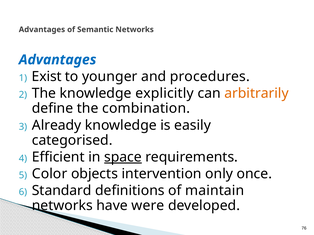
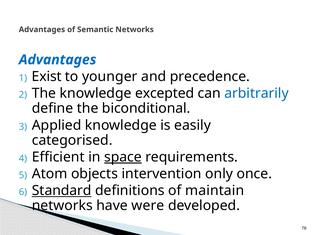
procedures: procedures -> precedence (210, 77)
explicitly: explicitly -> excepted (165, 94)
arbitrarily colour: orange -> blue (257, 94)
combination: combination -> biconditional (146, 109)
Already: Already -> Applied (57, 125)
Color: Color -> Atom (50, 174)
Standard underline: none -> present (62, 191)
